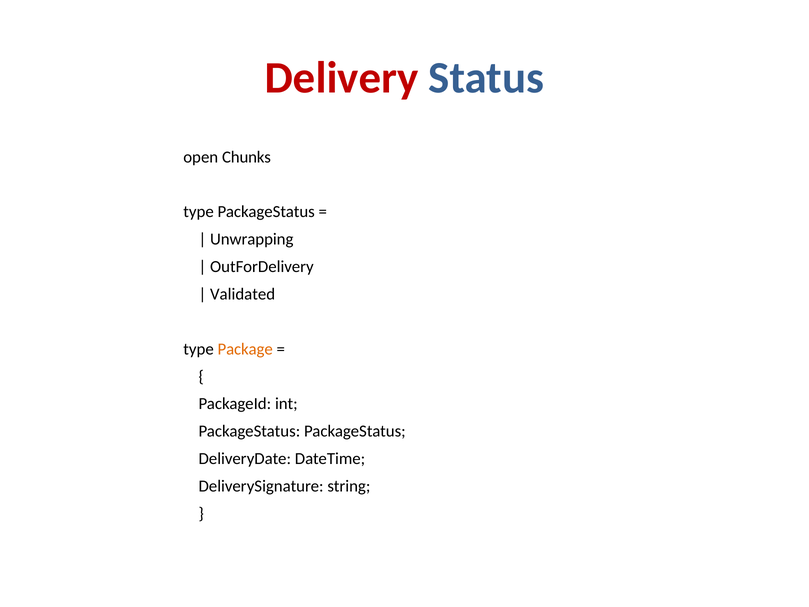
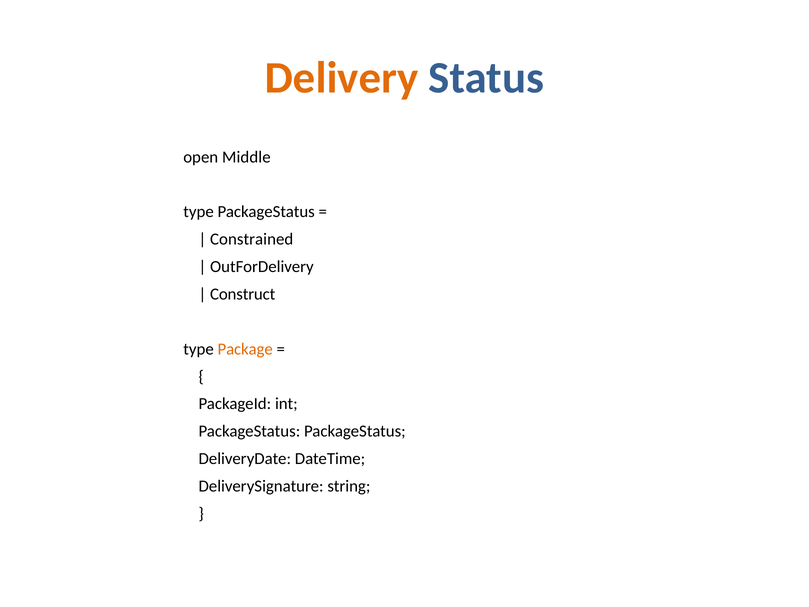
Delivery colour: red -> orange (342, 78)
Chunks: Chunks -> Middle (246, 157)
Unwrapping: Unwrapping -> Constrained (252, 239)
Validated: Validated -> Construct (243, 294)
